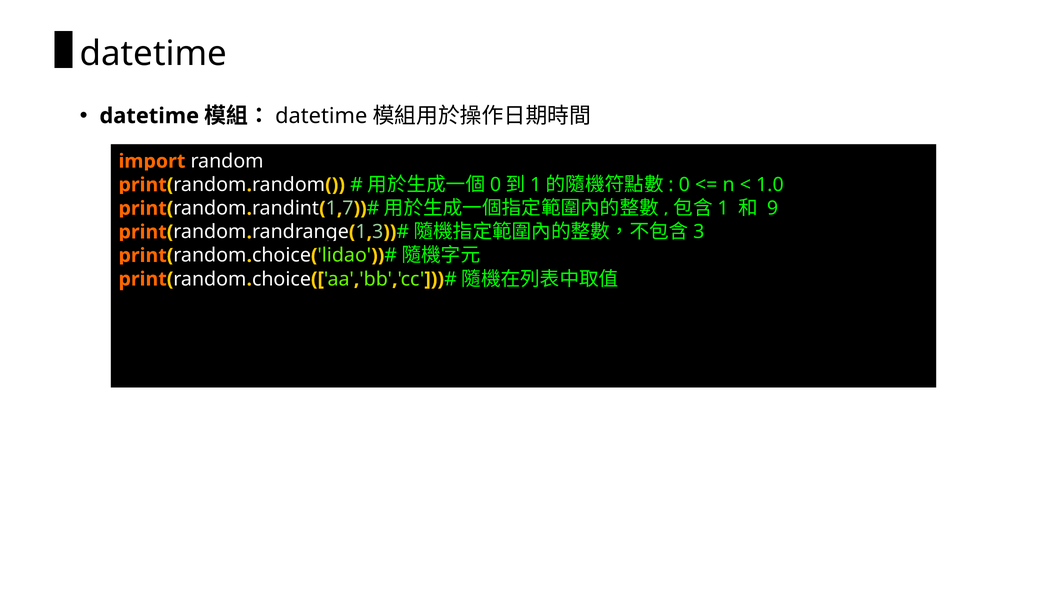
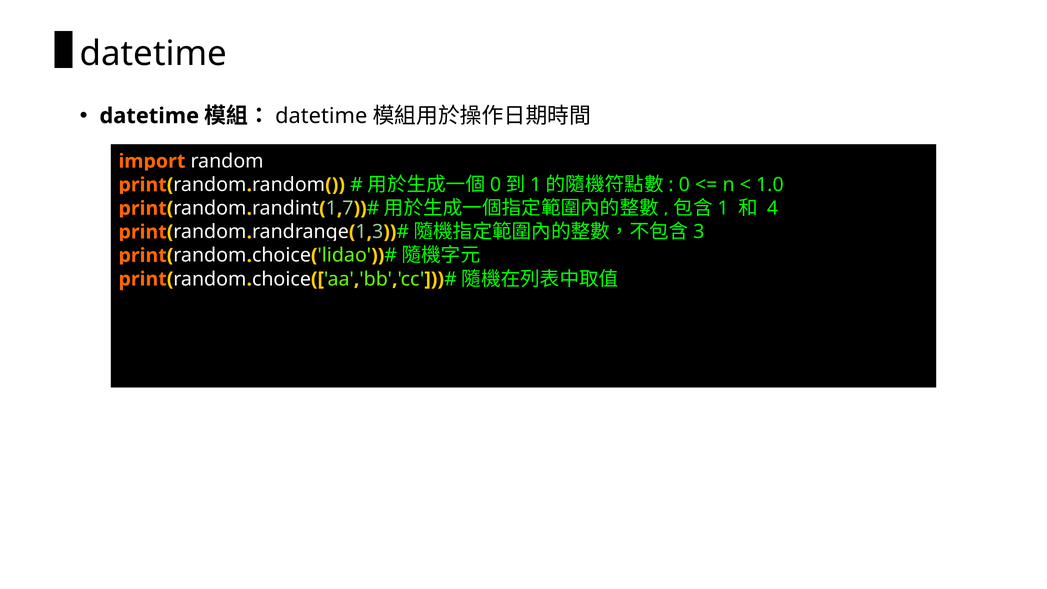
9: 9 -> 4 (773, 208)
